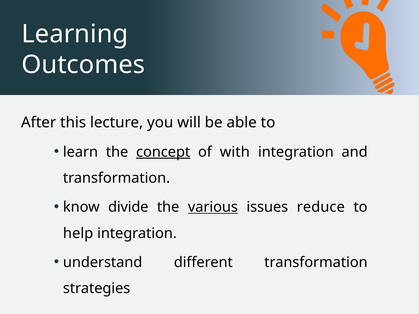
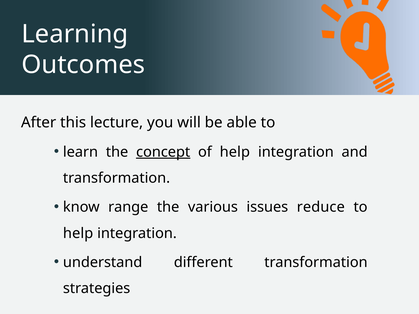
of with: with -> help (235, 152)
divide: divide -> range (128, 207)
various underline: present -> none (213, 207)
